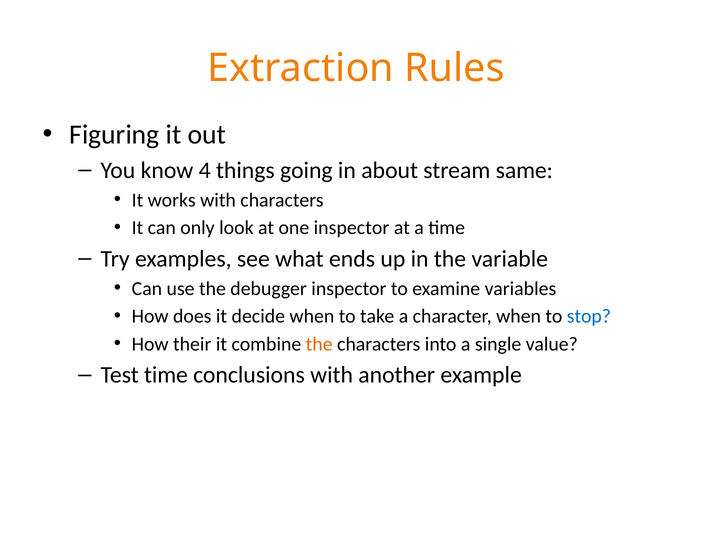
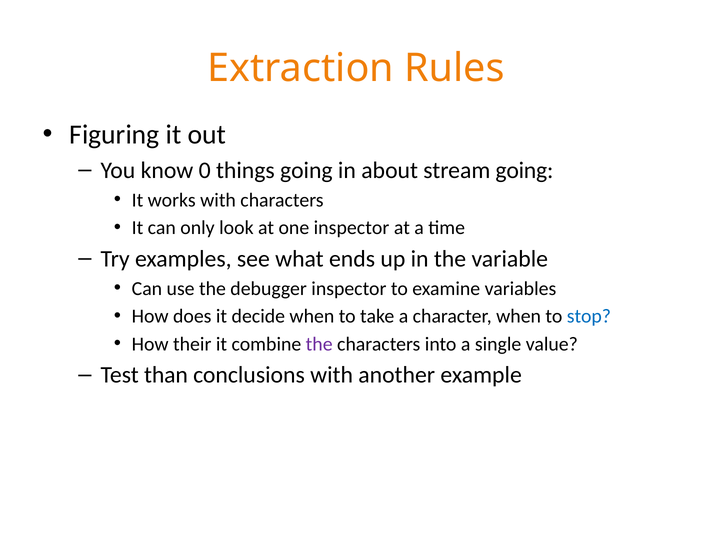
4: 4 -> 0 (205, 170)
stream same: same -> going (524, 170)
the colour: orange -> purple (319, 344)
Test time: time -> than (166, 375)
